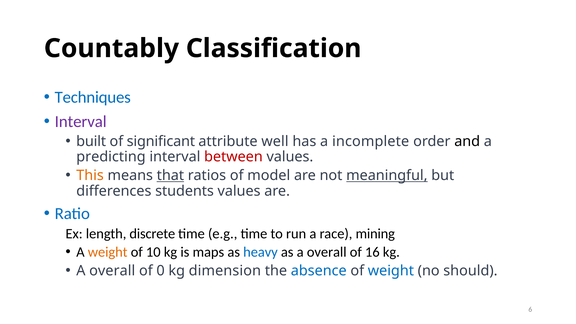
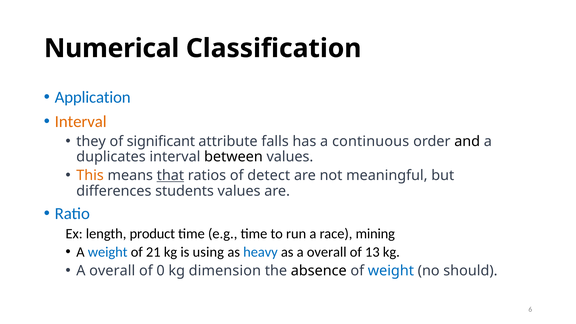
Countably: Countably -> Numerical (112, 48)
Techniques: Techniques -> Application (93, 97)
Interval colour: purple -> orange (81, 121)
built: built -> they (91, 141)
well: well -> falls (275, 141)
incomplete: incomplete -> continuous (371, 141)
predicting: predicting -> duplicates (111, 157)
between colour: red -> black (233, 157)
model: model -> detect (269, 175)
meaningful underline: present -> none (387, 175)
discrete: discrete -> product (152, 234)
weight colour: orange -> blue (108, 252)
10: 10 -> 21 (153, 252)
maps: maps -> using (208, 252)
16: 16 -> 13 (372, 252)
absence colour: blue -> black (319, 271)
